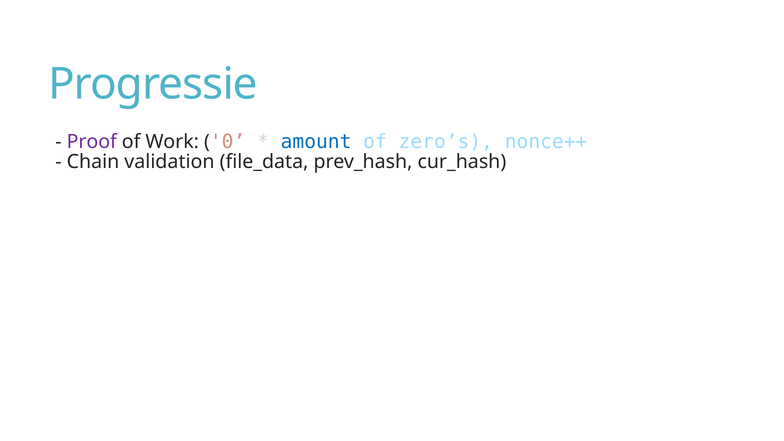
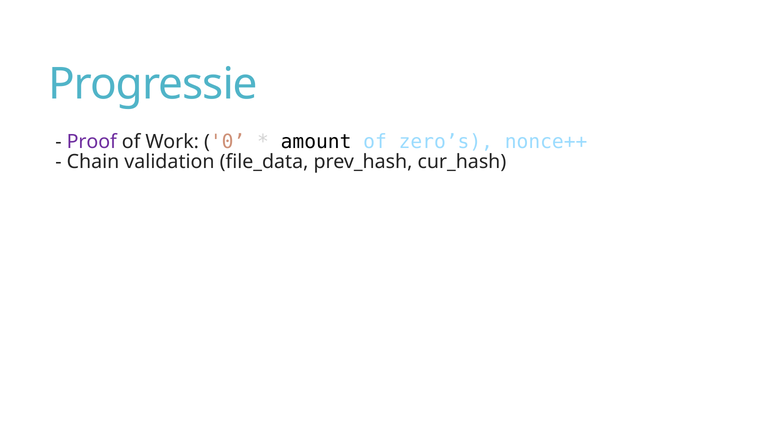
amount colour: blue -> black (316, 142)
